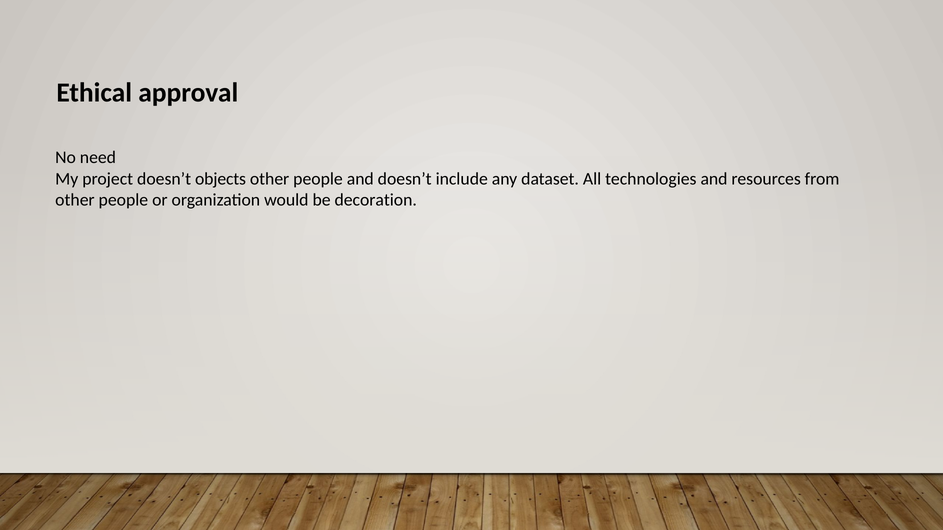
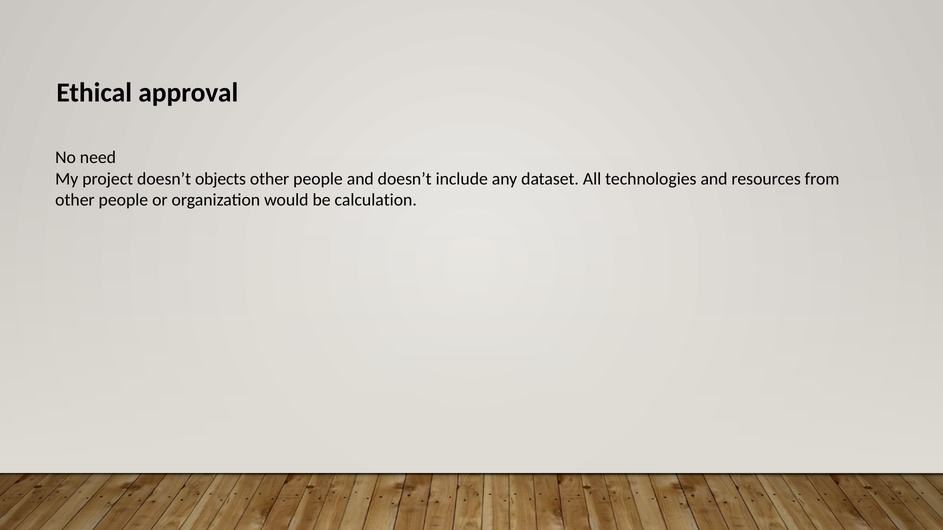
decoration: decoration -> calculation (376, 200)
